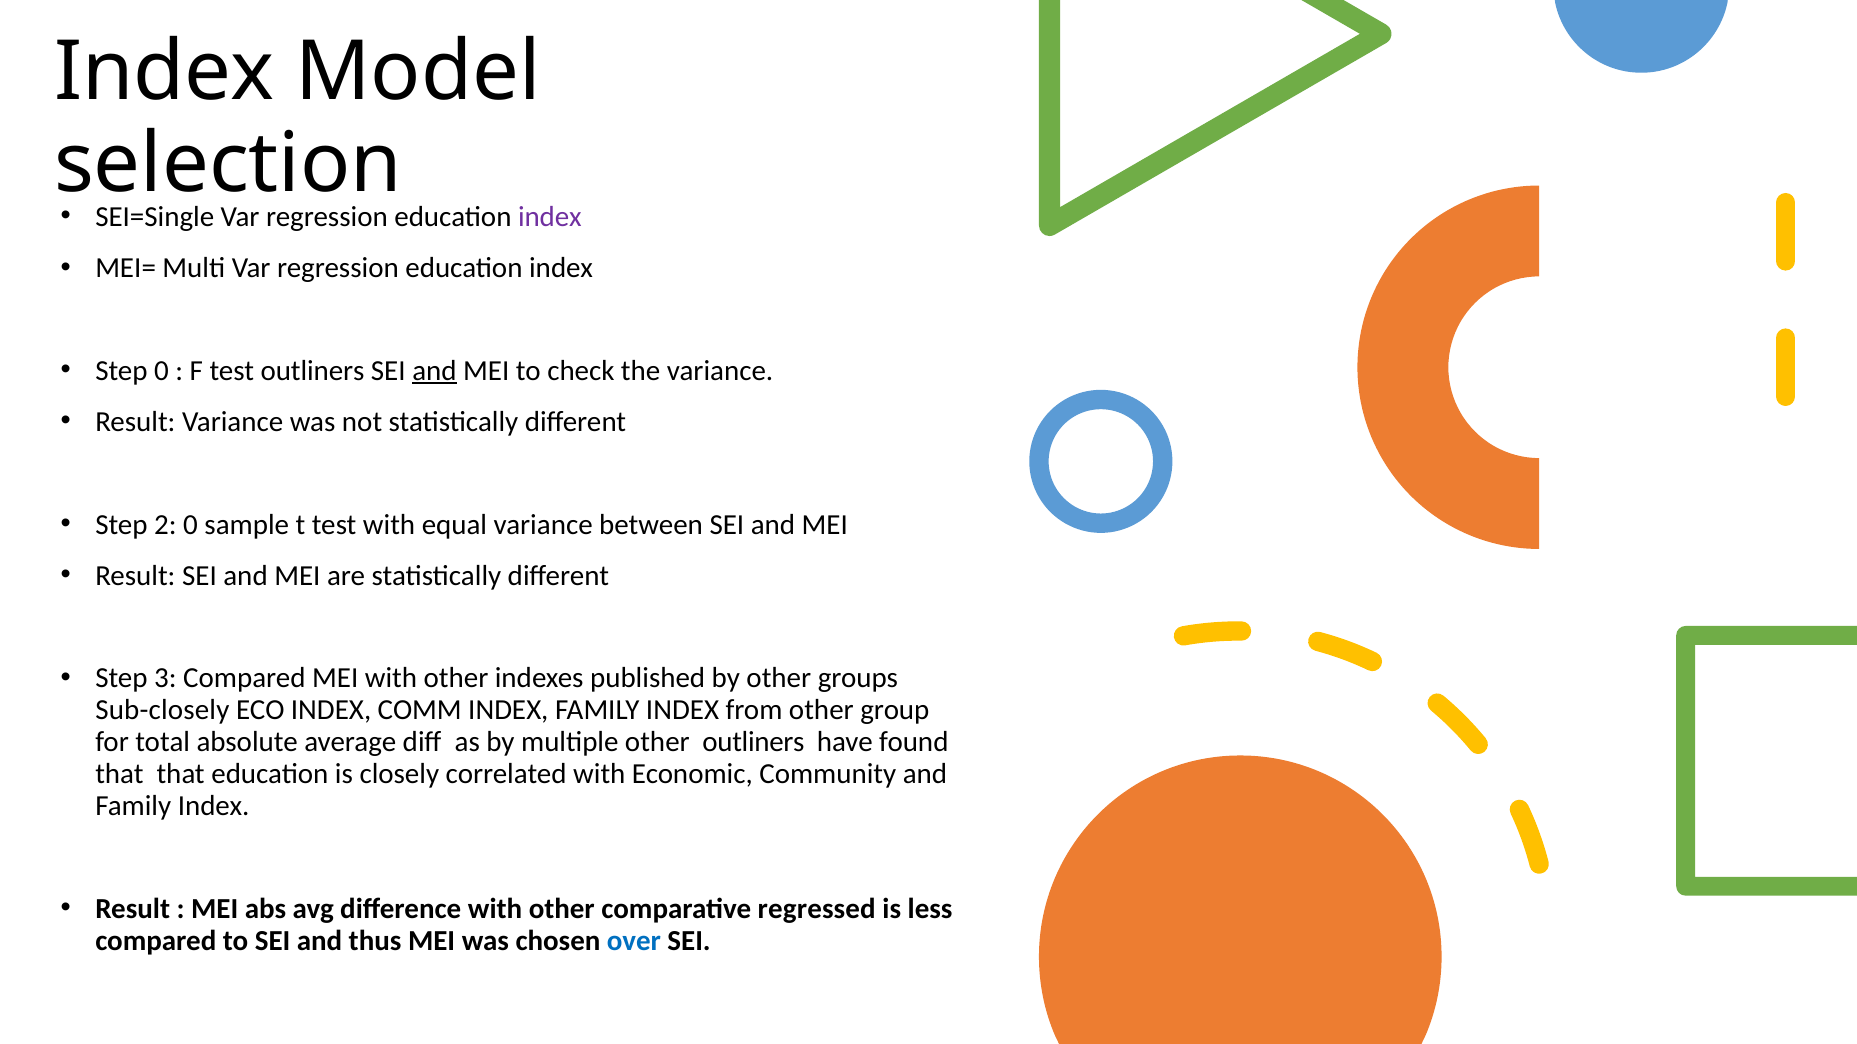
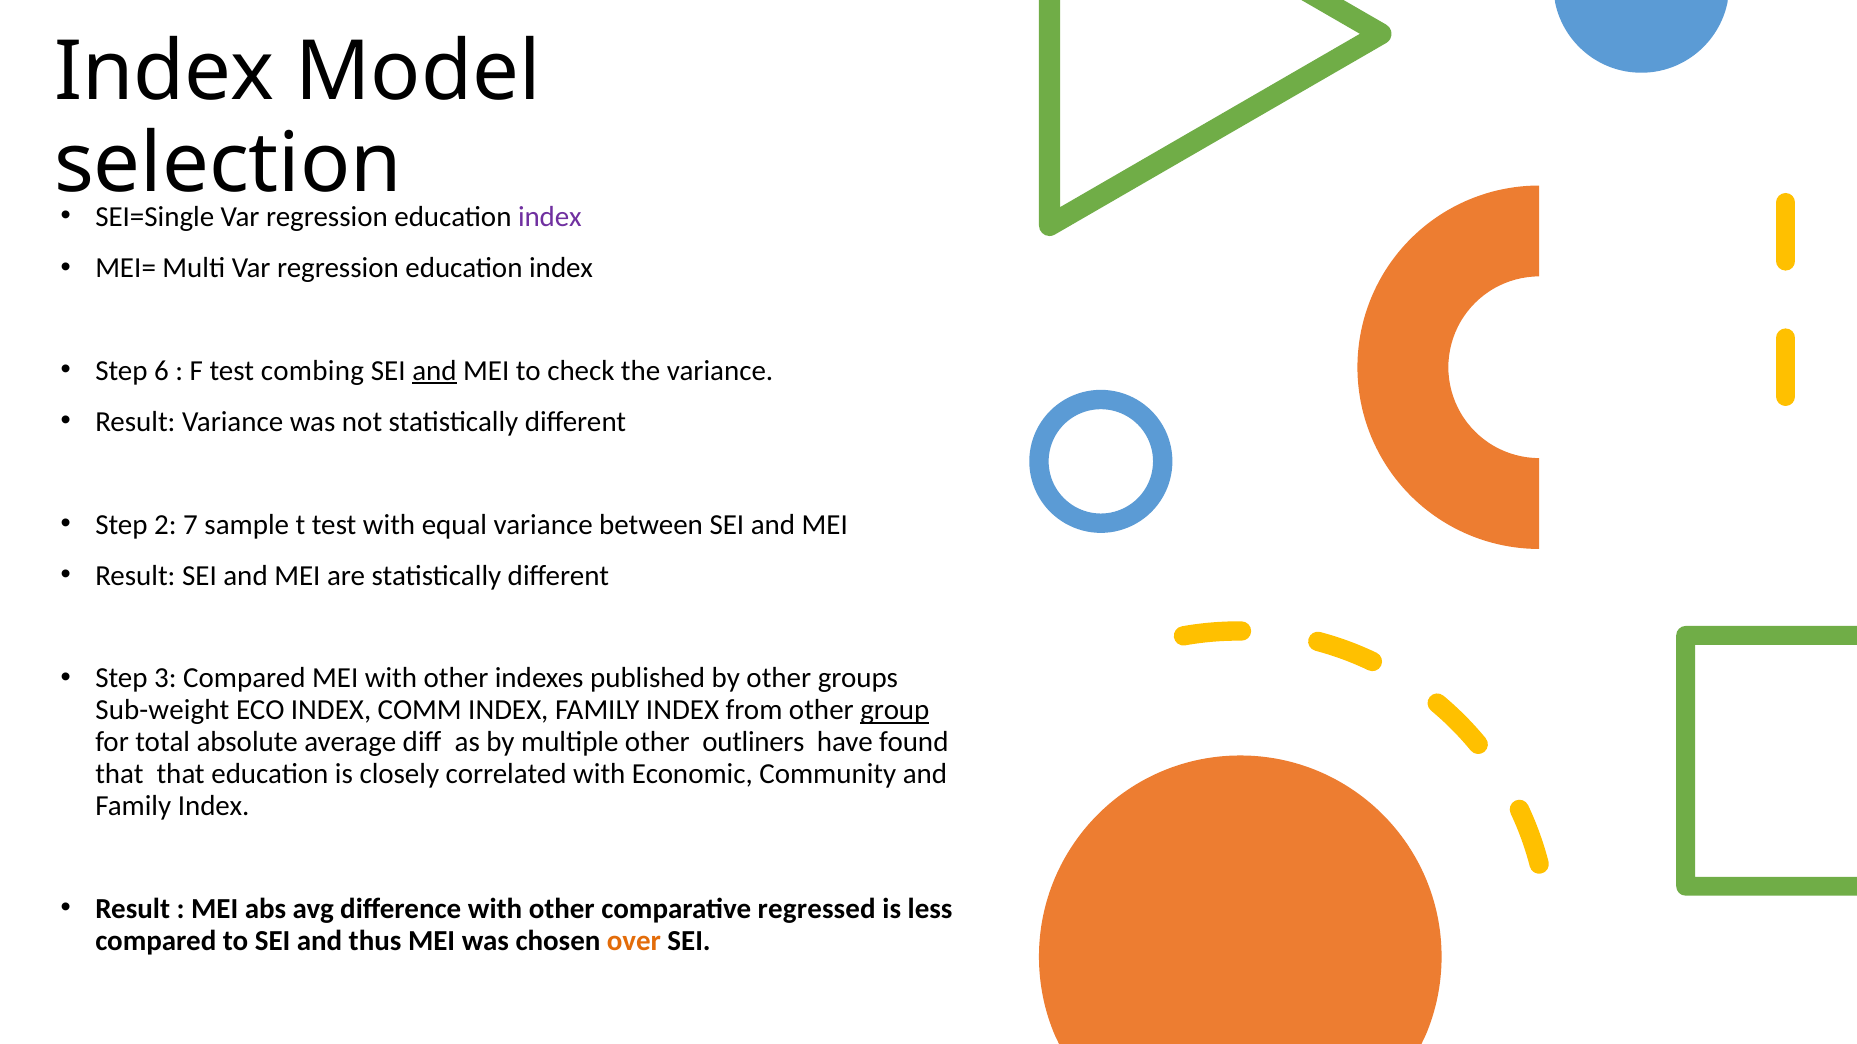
Step 0: 0 -> 6 (162, 371)
test outliners: outliners -> combing (312, 371)
2 0: 0 -> 7 (191, 525)
Sub-closely: Sub-closely -> Sub-weight (162, 711)
group underline: none -> present (895, 711)
over colour: blue -> orange (634, 941)
